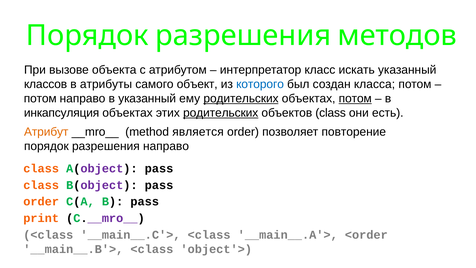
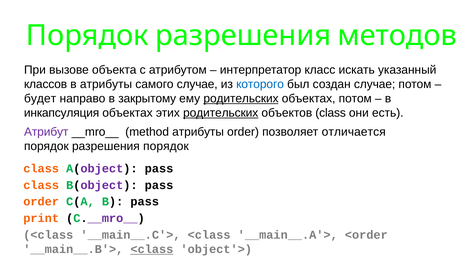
самого объект: объект -> случае (197, 84)
создан класса: класса -> случае (375, 84)
потом: потом -> будет (40, 98)
в указанный: указанный -> закрытому (147, 98)
потом underline: present -> none (355, 98)
Атрибут colour: orange -> purple (46, 132)
method является: является -> атрибуты (198, 132)
повторение: повторение -> отличается (354, 132)
разрешения направо: направо -> порядок (166, 146)
<class underline: none -> present (152, 249)
